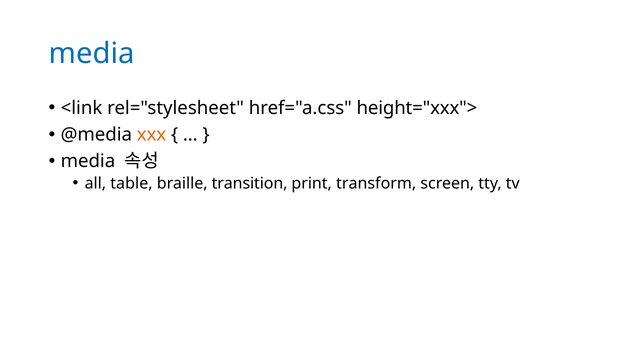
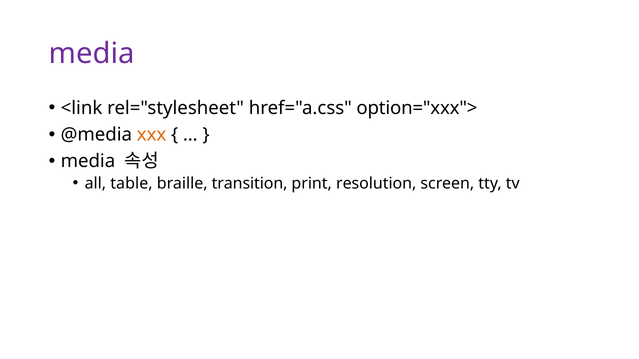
media colour: blue -> purple (92, 54)
height="xxx">: height="xxx"> -> option="xxx"> (417, 108)
transform: transform -> resolution (376, 184)
